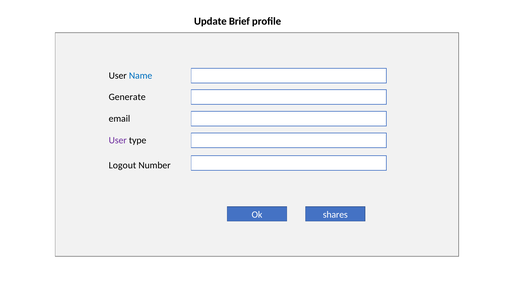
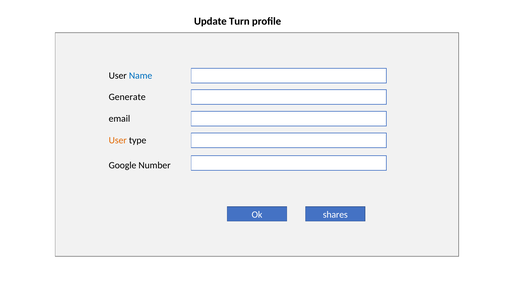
Brief: Brief -> Turn (239, 21)
User colour: purple -> orange (118, 141)
Logout: Logout -> Google (123, 165)
